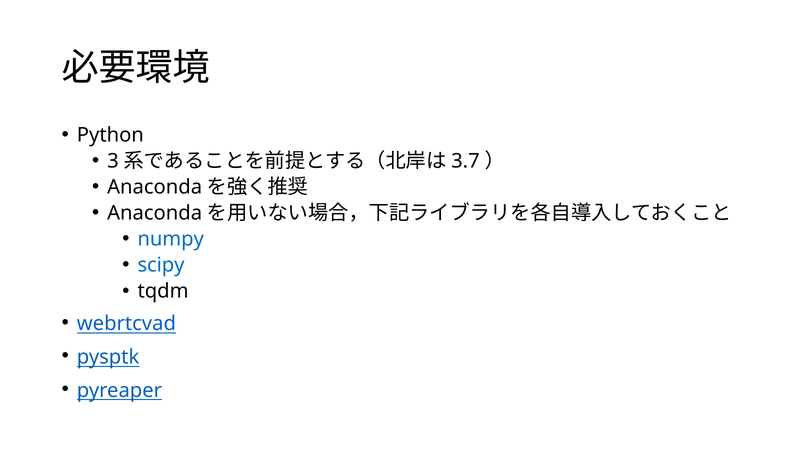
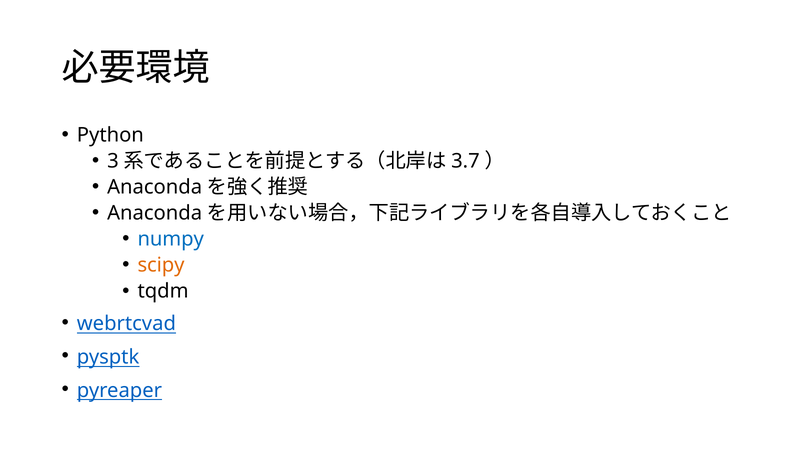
scipy colour: blue -> orange (161, 265)
